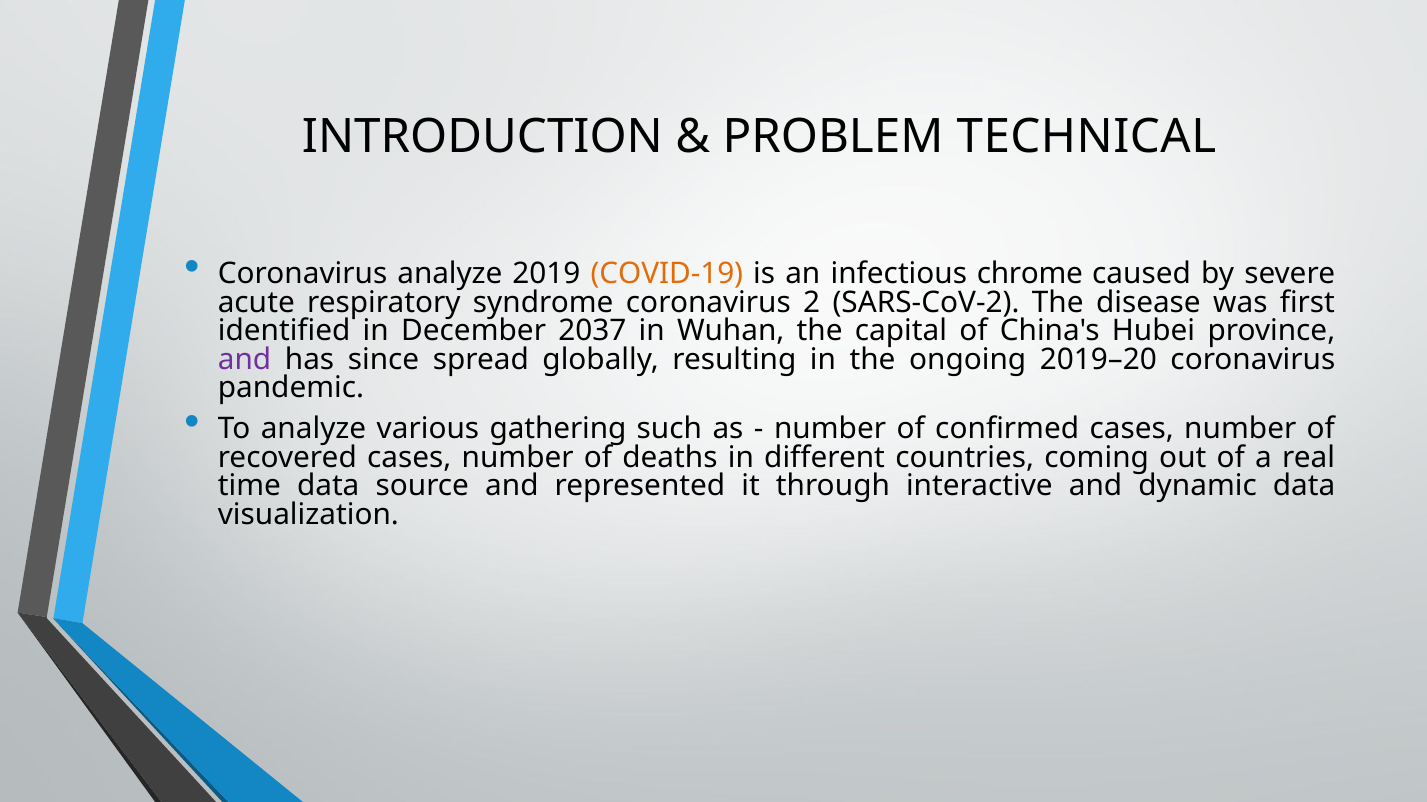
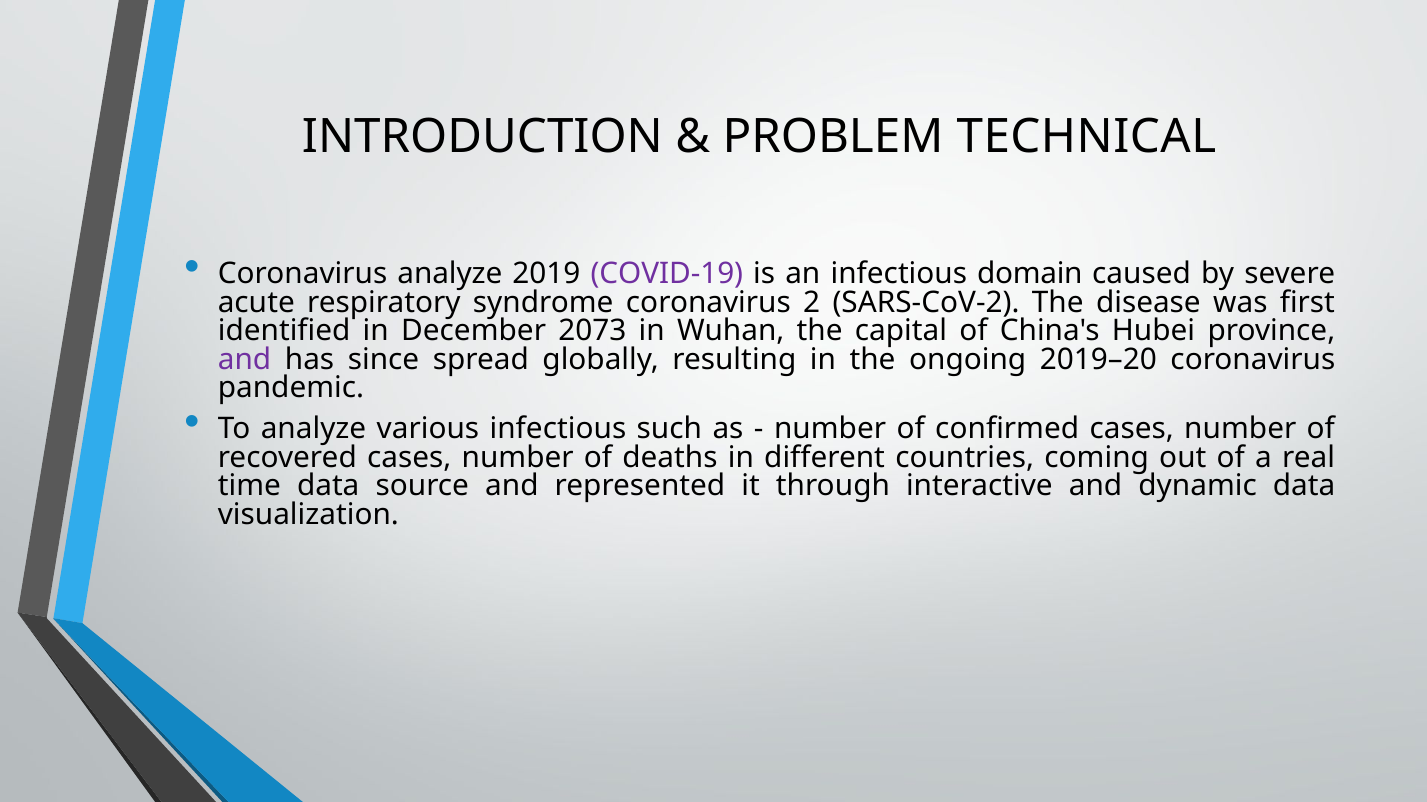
COVID-19 colour: orange -> purple (667, 274)
chrome: chrome -> domain (1030, 274)
2037: 2037 -> 2073 (592, 331)
various gathering: gathering -> infectious (558, 429)
